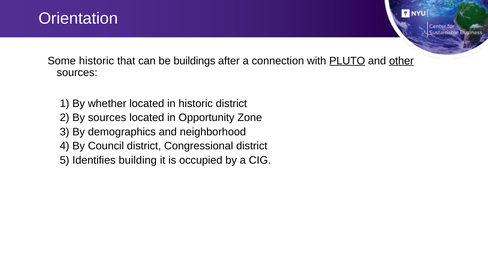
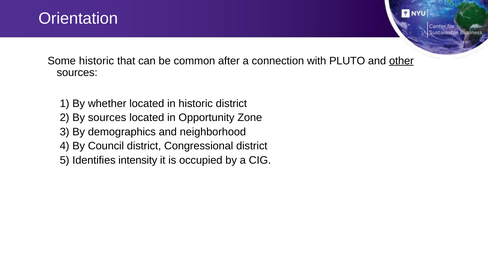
buildings: buildings -> common (194, 61)
PLUTO underline: present -> none (347, 61)
building: building -> intensity (138, 161)
